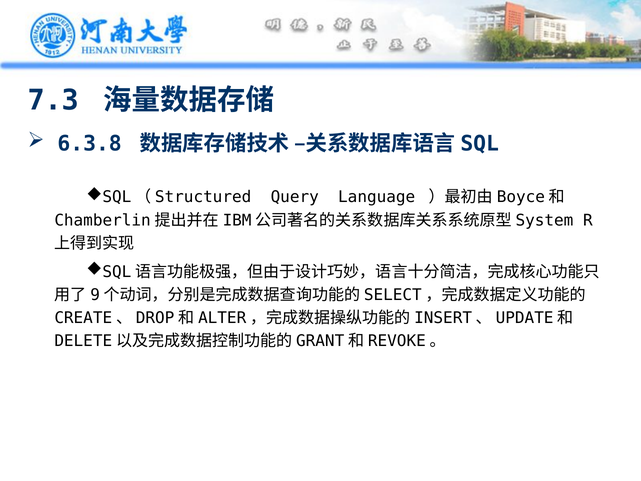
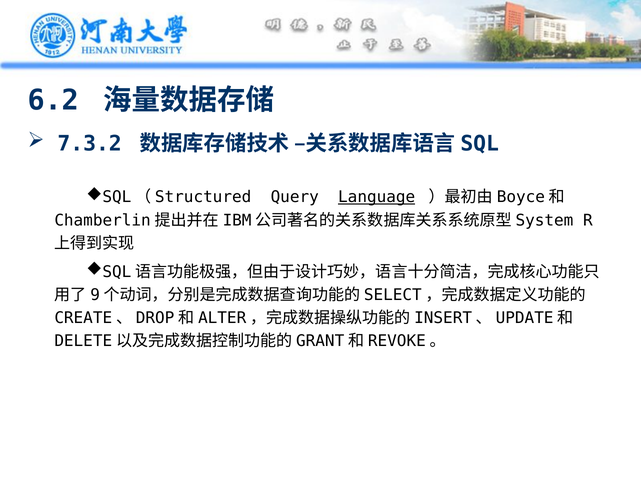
7.3: 7.3 -> 6.2 (53, 100)
6.3.8: 6.3.8 -> 7.3.2 (90, 143)
Language underline: none -> present (377, 197)
